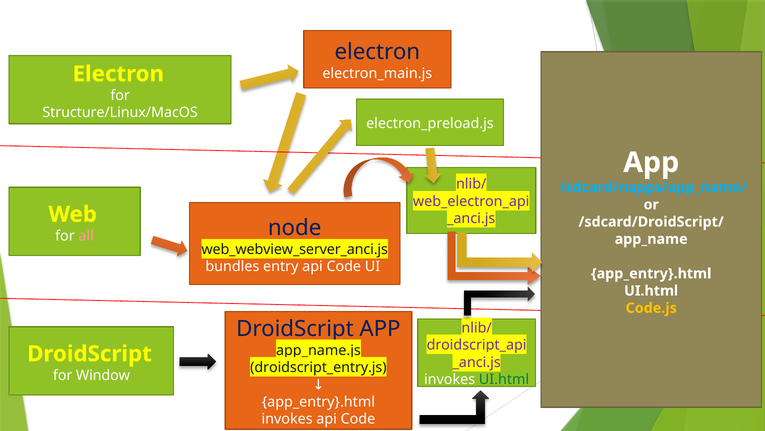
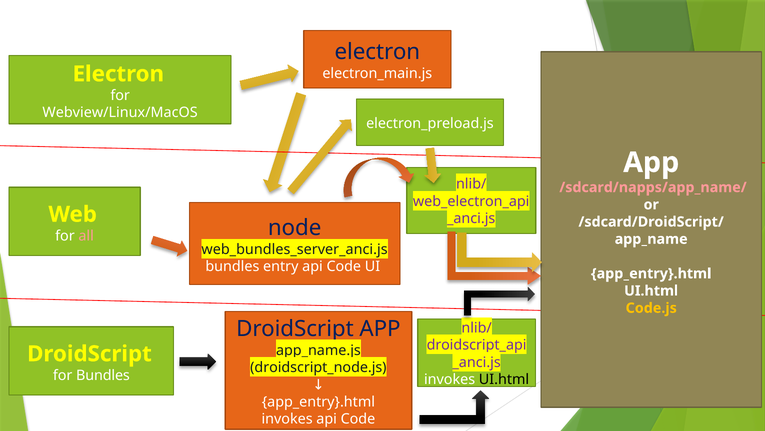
Structure/Linux/MacOS: Structure/Linux/MacOS -> Webview/Linux/MacOS (120, 113)
/sdcard/napps/app_name/ colour: light blue -> pink (653, 187)
web_webview_server_anci.js: web_webview_server_anci.js -> web_bundles_server_anci.js (295, 249)
droidscript_entry.js: droidscript_entry.js -> droidscript_node.js (318, 367)
for Window: Window -> Bundles (103, 375)
UI.html colour: green -> black (504, 379)
